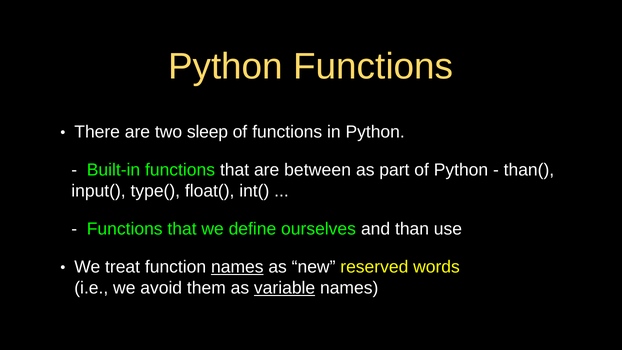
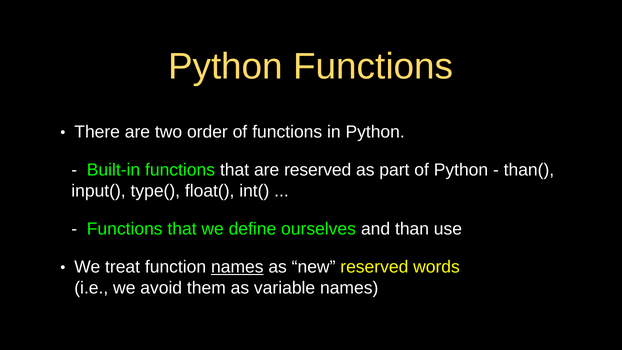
sleep: sleep -> order (207, 132)
are between: between -> reserved (318, 170)
variable underline: present -> none (285, 288)
